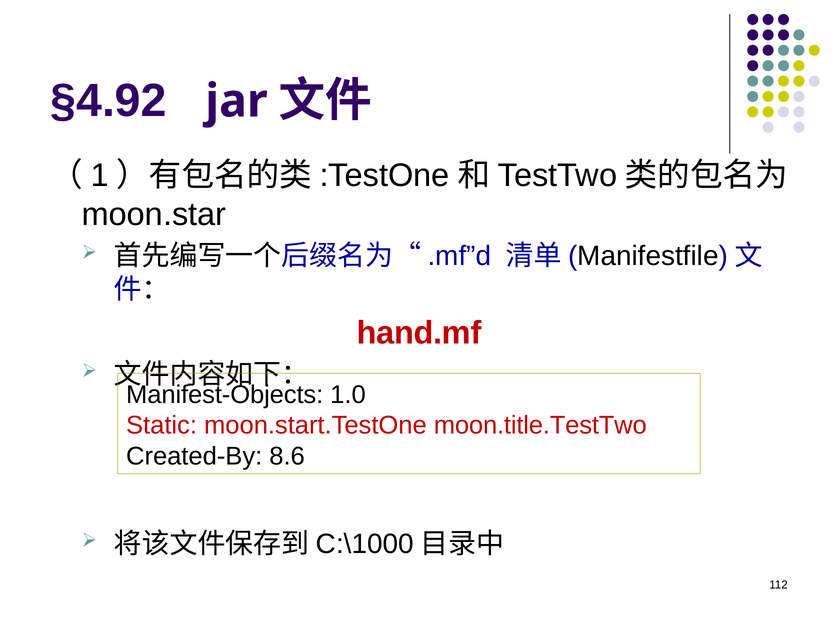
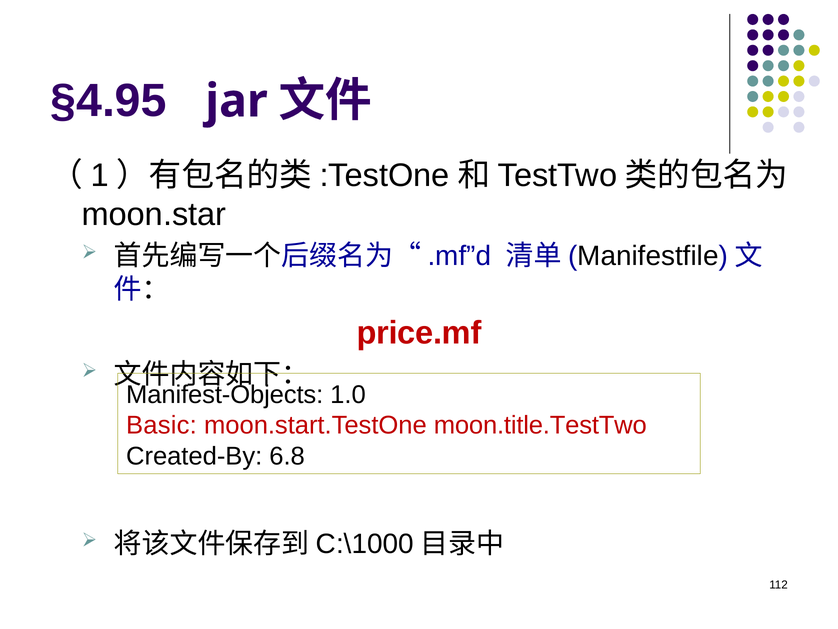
§4.92: §4.92 -> §4.95 (108, 101)
hand.mf: hand.mf -> price.mf (419, 333)
Static: Static -> Basic (161, 425)
8.6: 8.6 -> 6.8 (287, 456)
